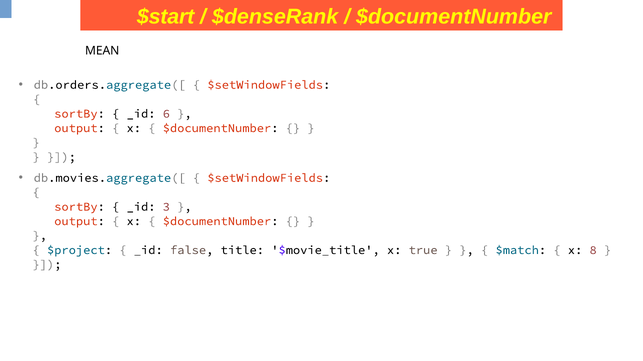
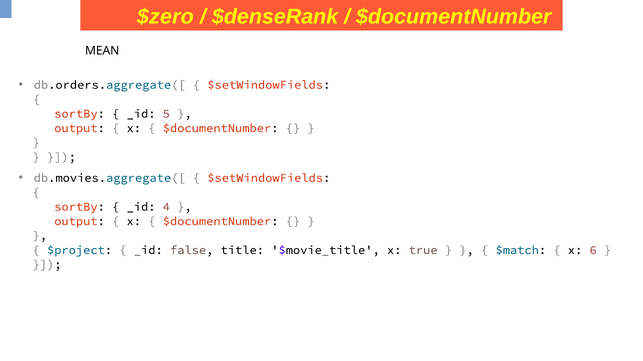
$start: $start -> $zero (165, 17)
6: 6 -> 5 (166, 114)
3: 3 -> 4 (166, 207)
8: 8 -> 6 (593, 250)
